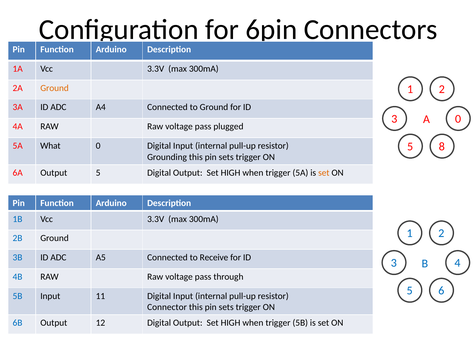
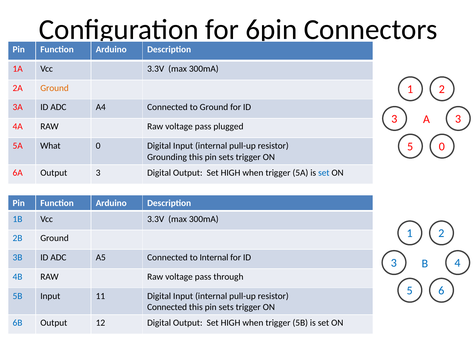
3 0: 0 -> 3 (458, 119)
5 8: 8 -> 0 (442, 147)
Output 5: 5 -> 3 (98, 173)
set colour: orange -> blue (324, 173)
to Receive: Receive -> Internal (214, 258)
Connector: Connector -> Connected (167, 307)
